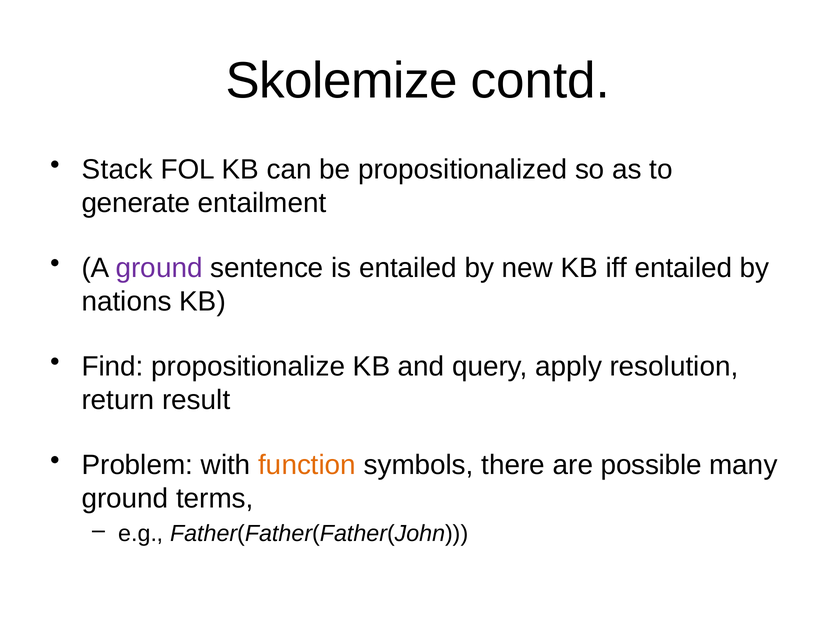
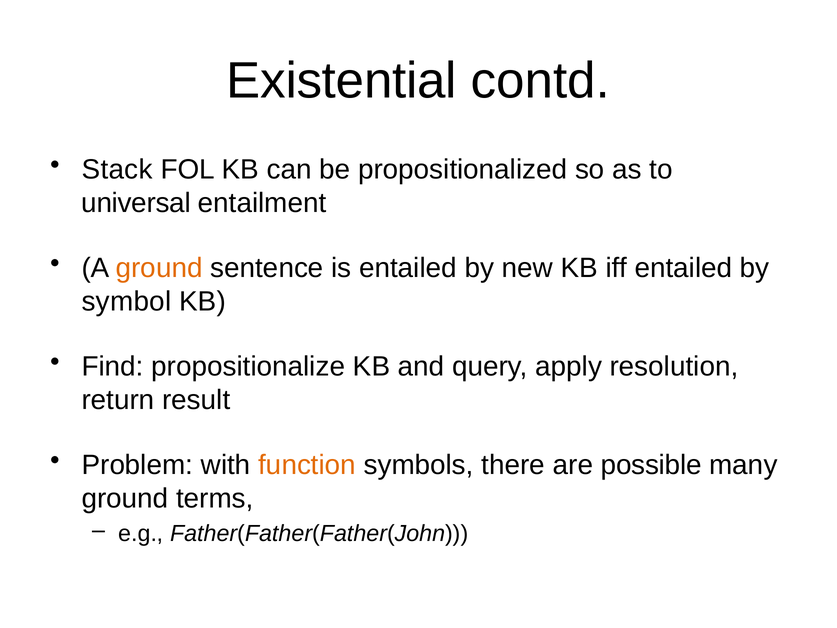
Skolemize: Skolemize -> Existential (342, 81)
generate: generate -> universal (136, 203)
ground colour: purple -> orange (159, 268)
nations: nations -> symbol (126, 301)
